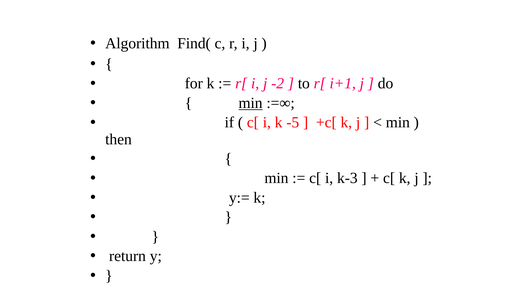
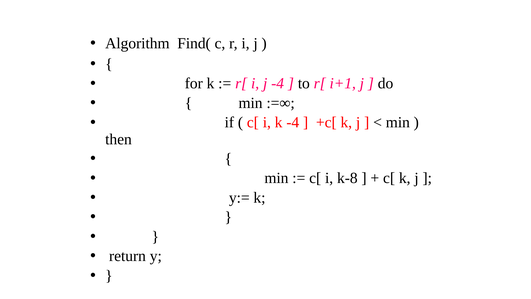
j -2: -2 -> -4 (278, 83)
min underline: present -> none (251, 103)
k -5: -5 -> -4 (293, 122)
k-3: k-3 -> k-8 (347, 178)
